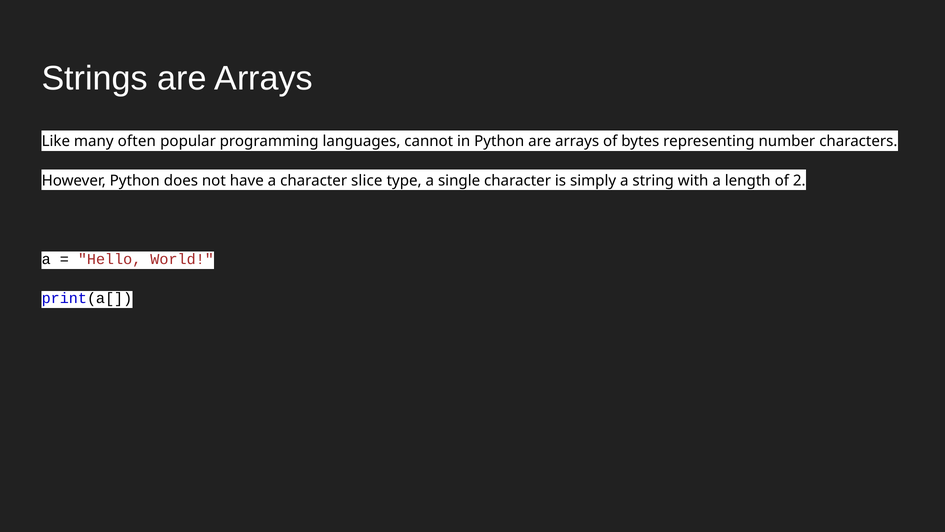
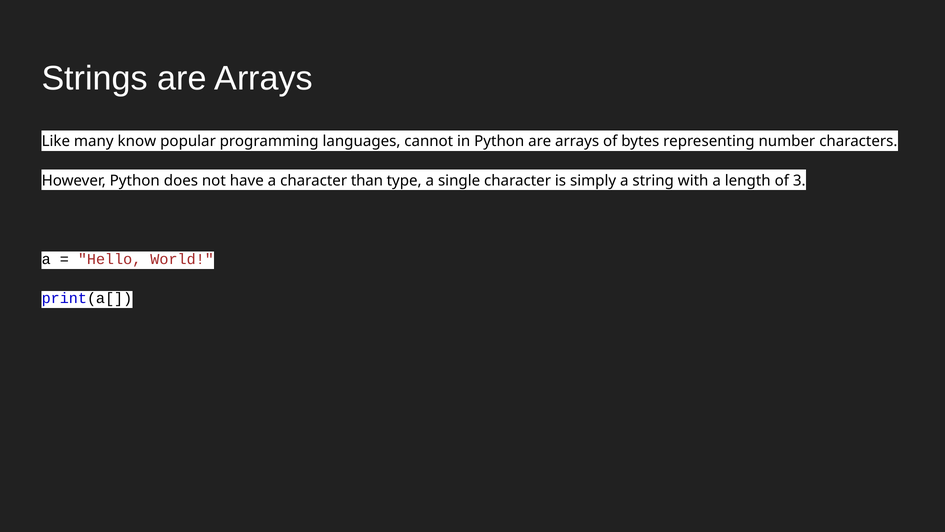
often: often -> know (137, 141)
slice: slice -> than (367, 181)
2: 2 -> 3 (799, 181)
